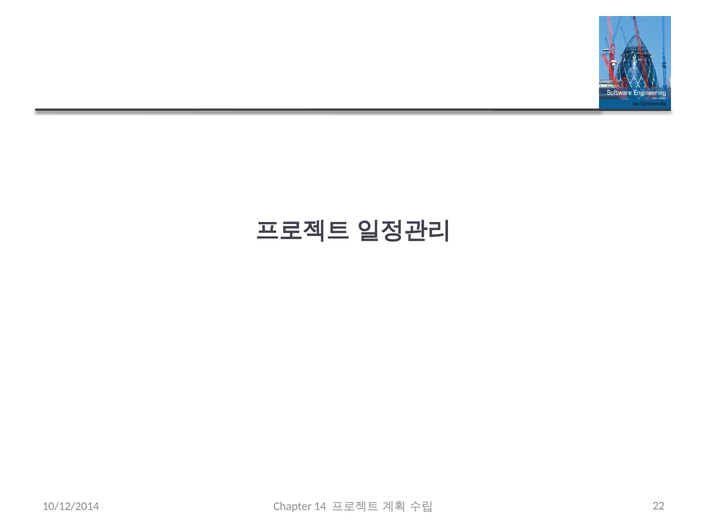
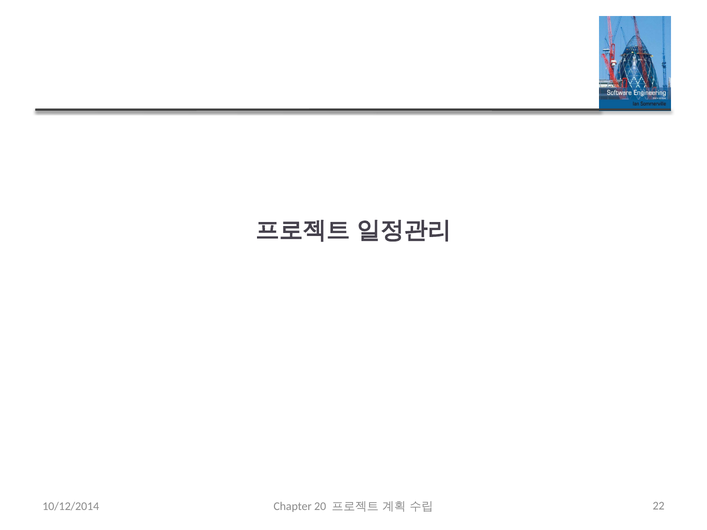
14: 14 -> 20 (320, 506)
